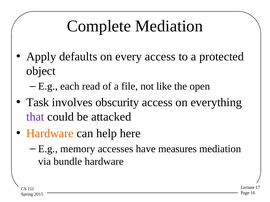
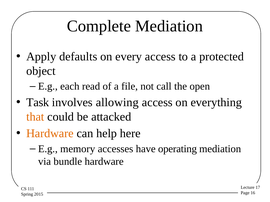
like: like -> call (164, 87)
obscurity: obscurity -> allowing (117, 103)
that colour: purple -> orange (35, 117)
measures: measures -> operating (177, 149)
